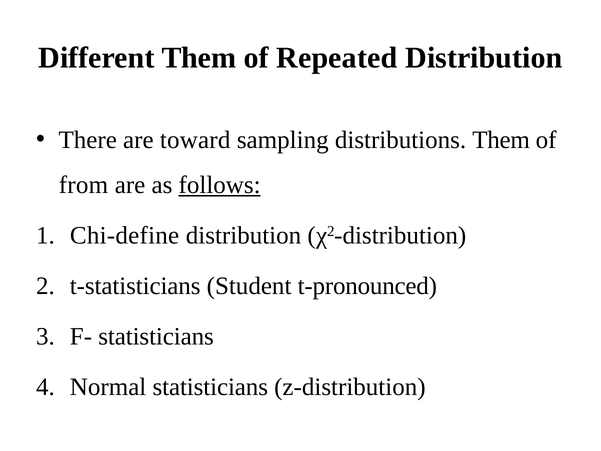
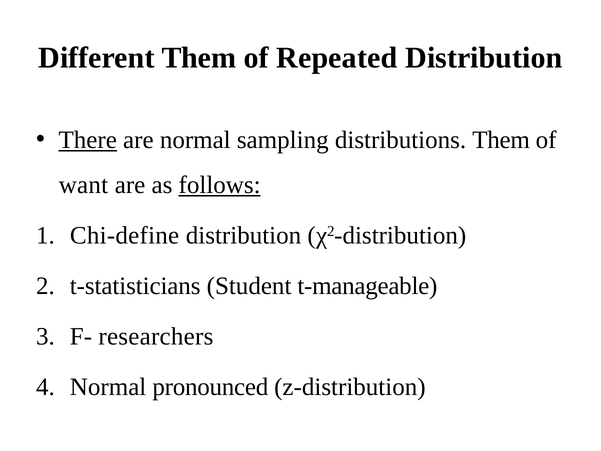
There underline: none -> present (88, 140)
are toward: toward -> normal (195, 140)
from: from -> want (83, 185)
t-pronounced: t-pronounced -> t-manageable (367, 286)
F- statisticians: statisticians -> researchers (156, 336)
Normal statisticians: statisticians -> pronounced (210, 387)
